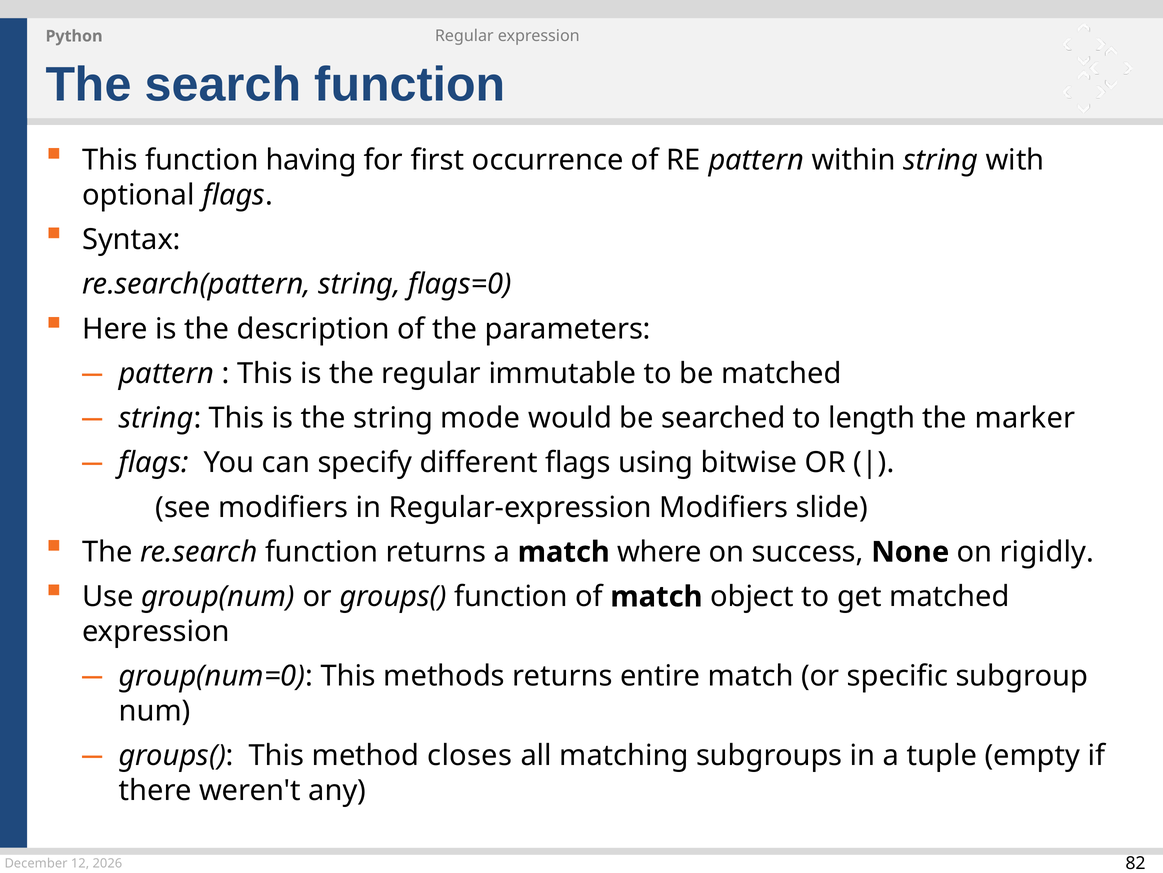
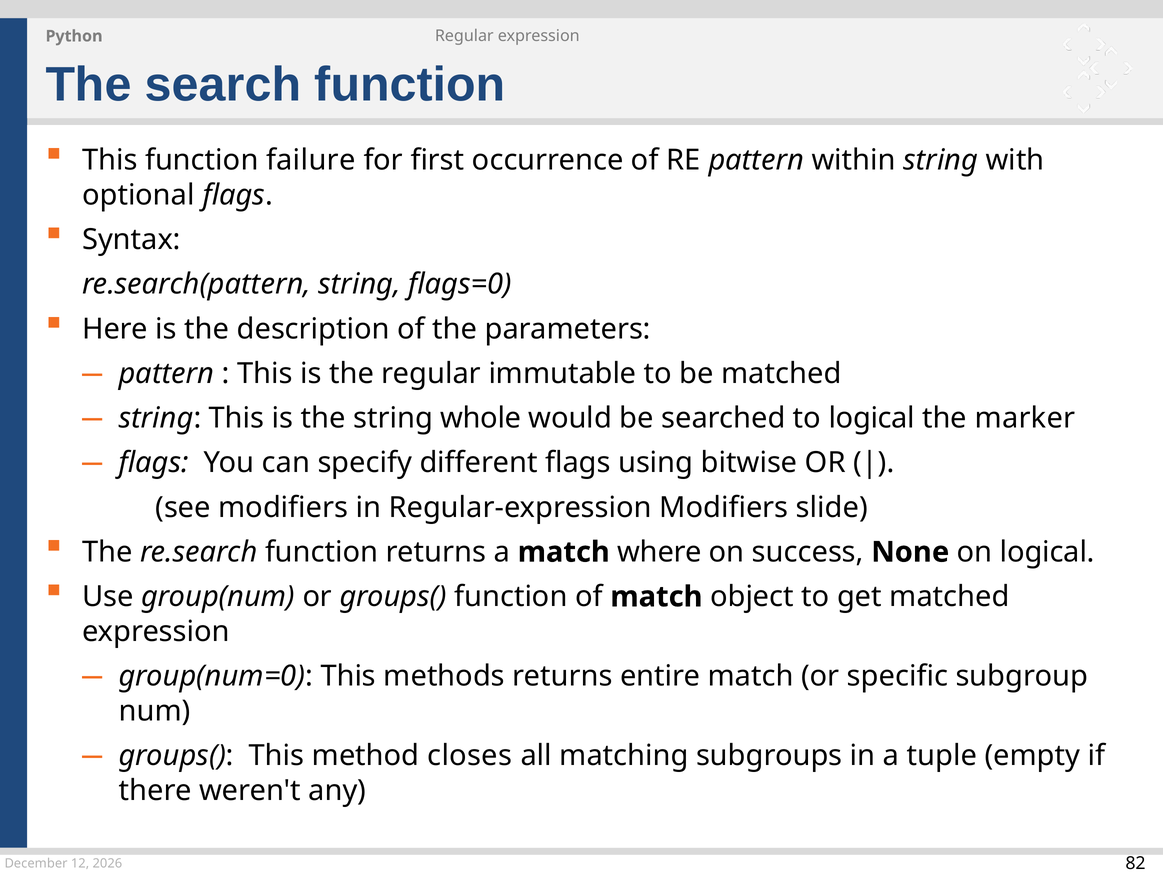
having: having -> failure (311, 160)
mode: mode -> whole (481, 418)
to length: length -> logical (872, 418)
on rigidly: rigidly -> logical (1047, 552)
